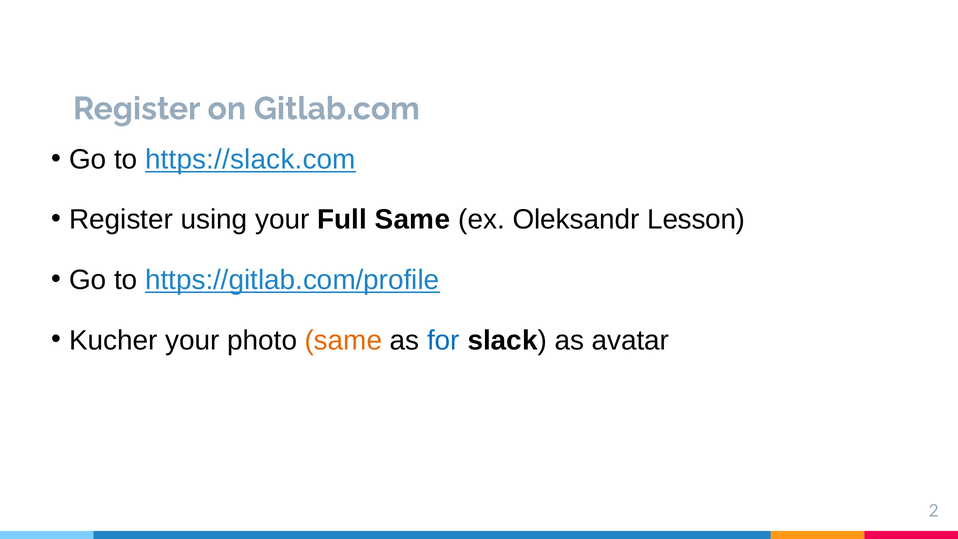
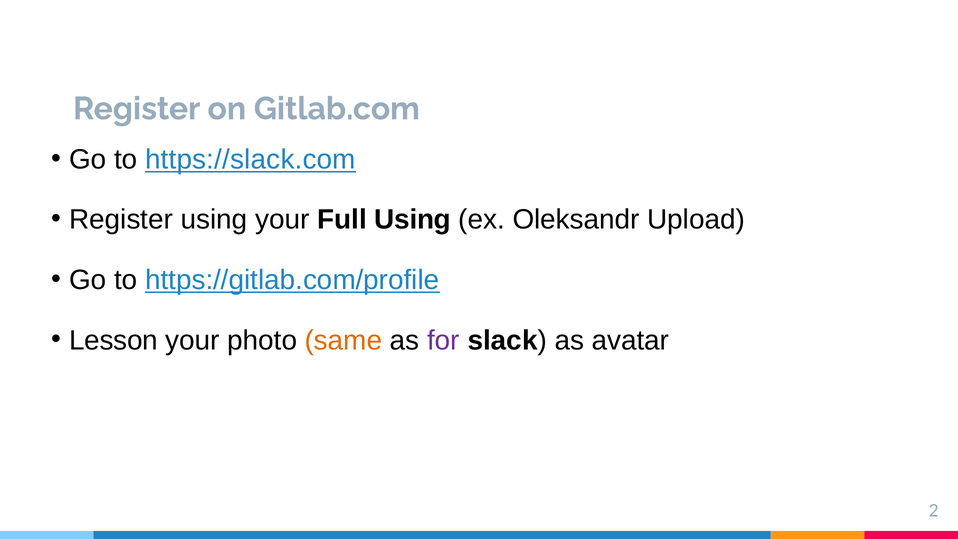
Full Same: Same -> Using (413, 220)
Lesson: Lesson -> Upload (696, 220)
Kucher: Kucher -> Lesson (114, 340)
for colour: blue -> purple (443, 340)
